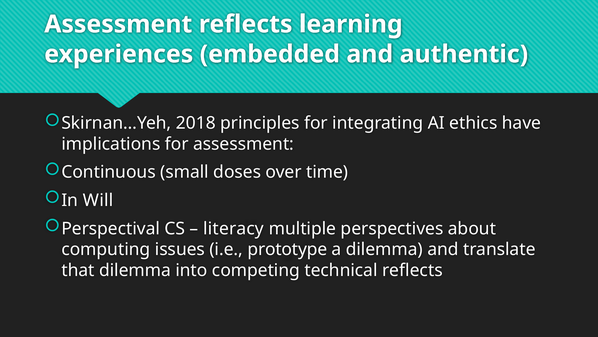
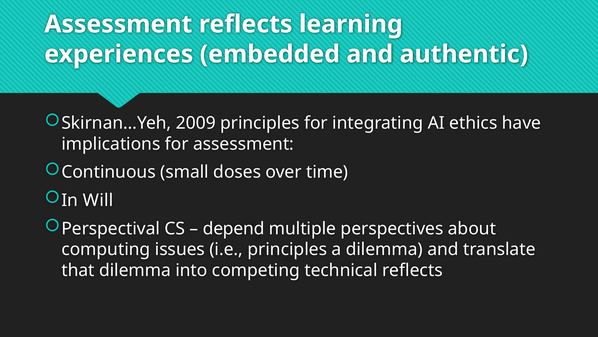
2018: 2018 -> 2009 (196, 123)
literacy: literacy -> depend (234, 228)
i.e prototype: prototype -> principles (287, 249)
